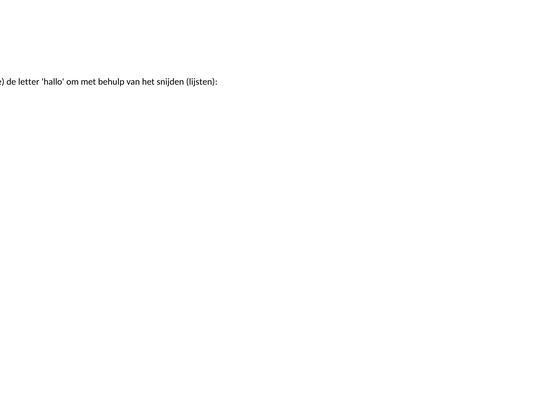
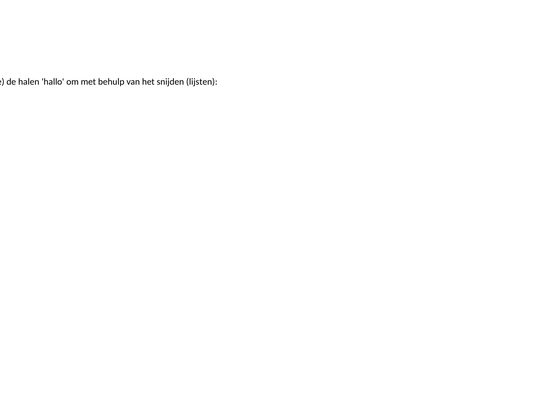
letter: letter -> halen (29, 82)
